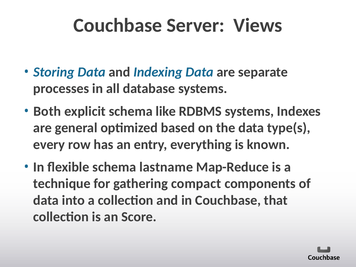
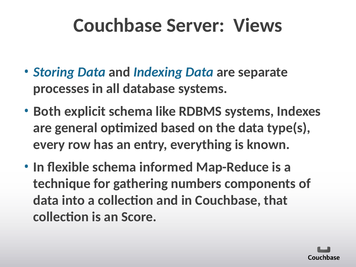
lastname: lastname -> informed (166, 167)
compact: compact -> numbers (196, 184)
